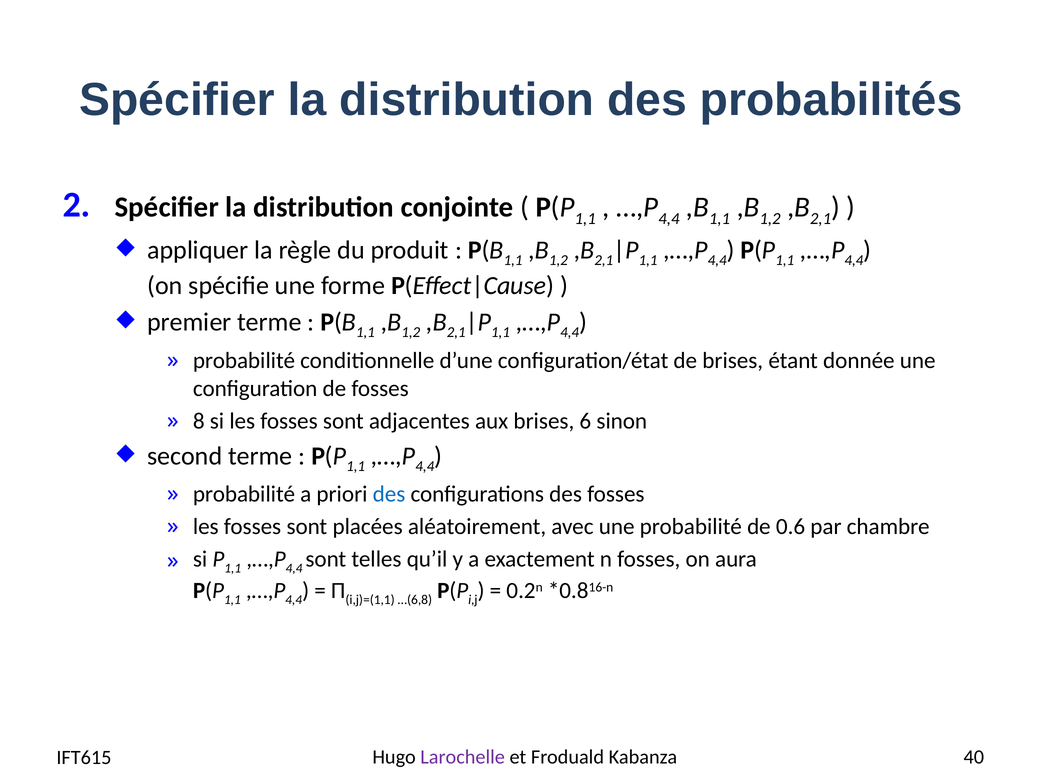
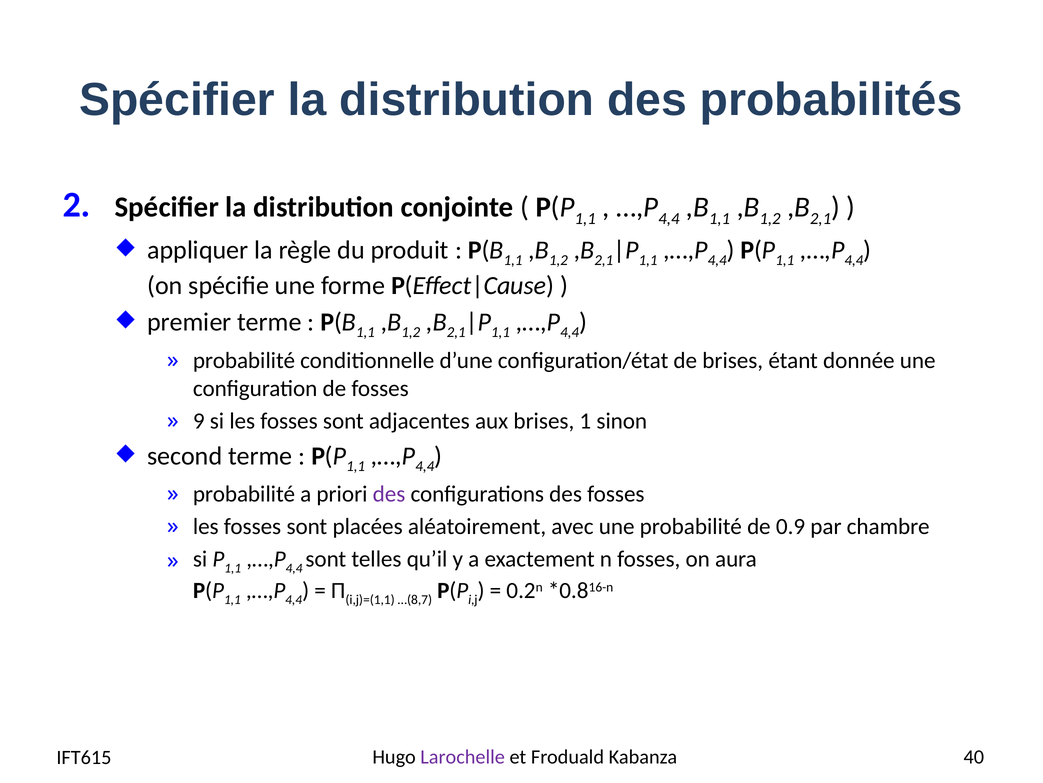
8: 8 -> 9 (199, 421)
6: 6 -> 1 (585, 421)
des colour: blue -> purple (389, 494)
0.6: 0.6 -> 0.9 (791, 526)
…(6,8: …(6,8 -> …(8,7 (415, 599)
